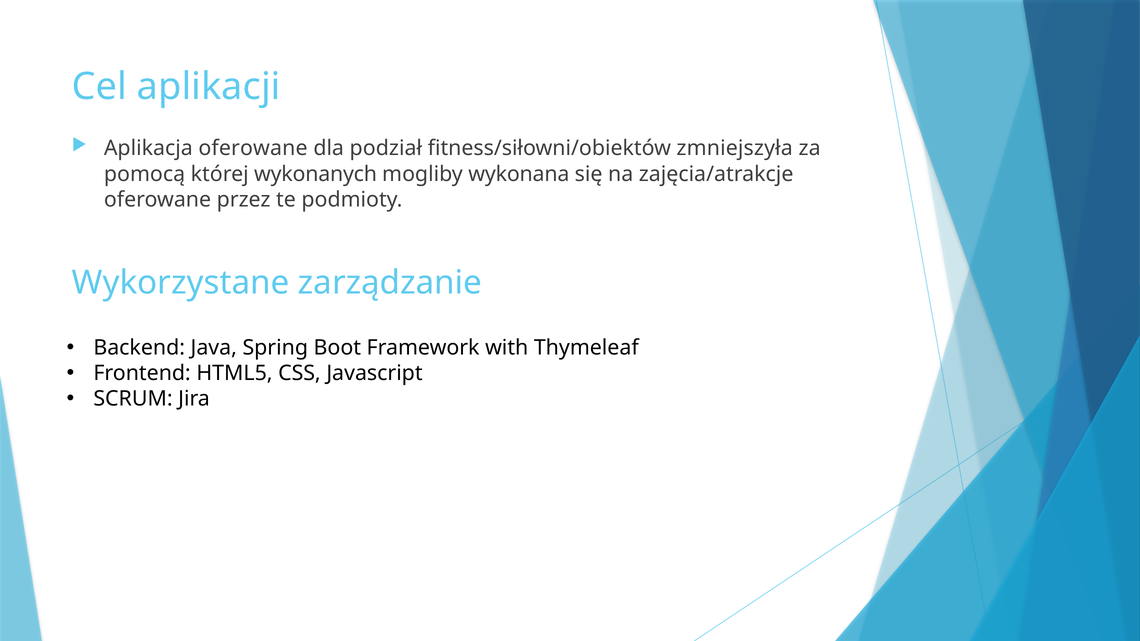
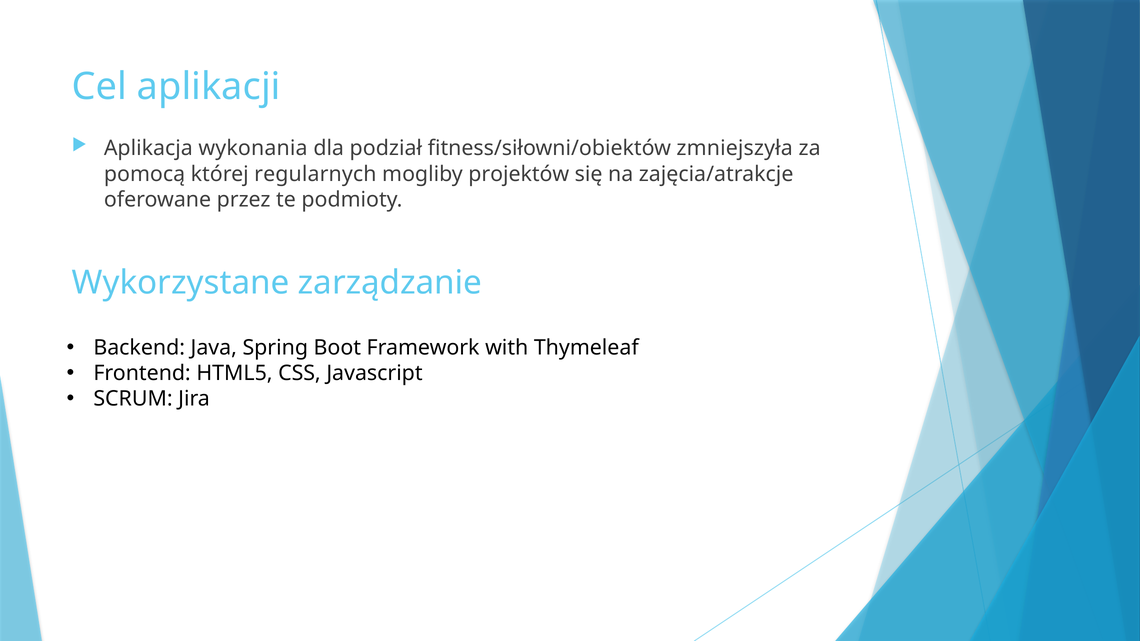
Aplikacja oferowane: oferowane -> wykonania (253, 148)
wykonanych: wykonanych -> regularnych (315, 174)
wykonana: wykonana -> projektów (519, 174)
